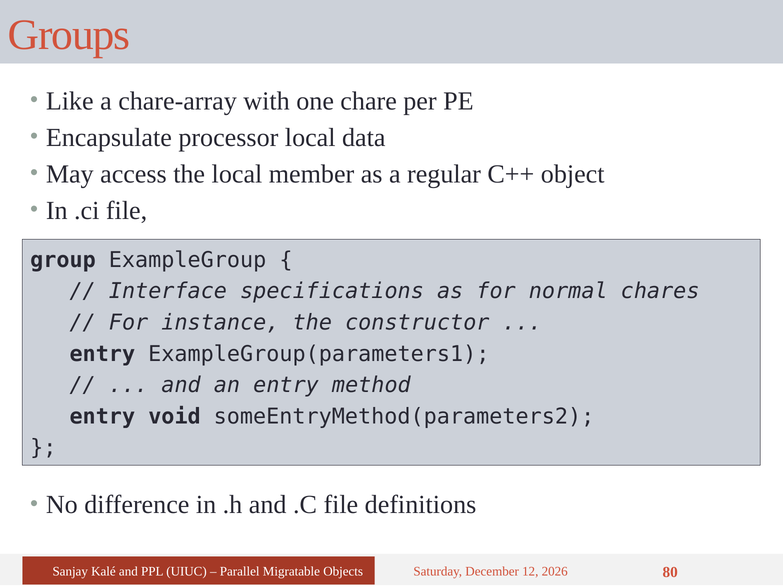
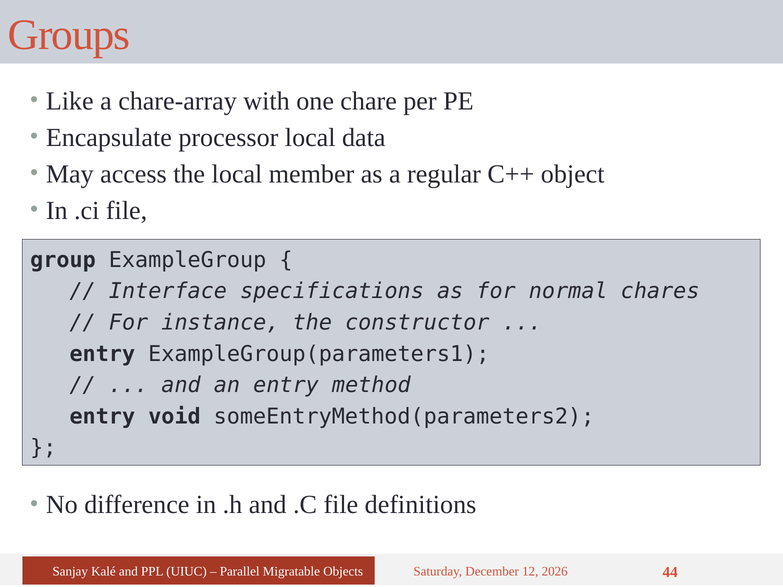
80: 80 -> 44 (670, 572)
